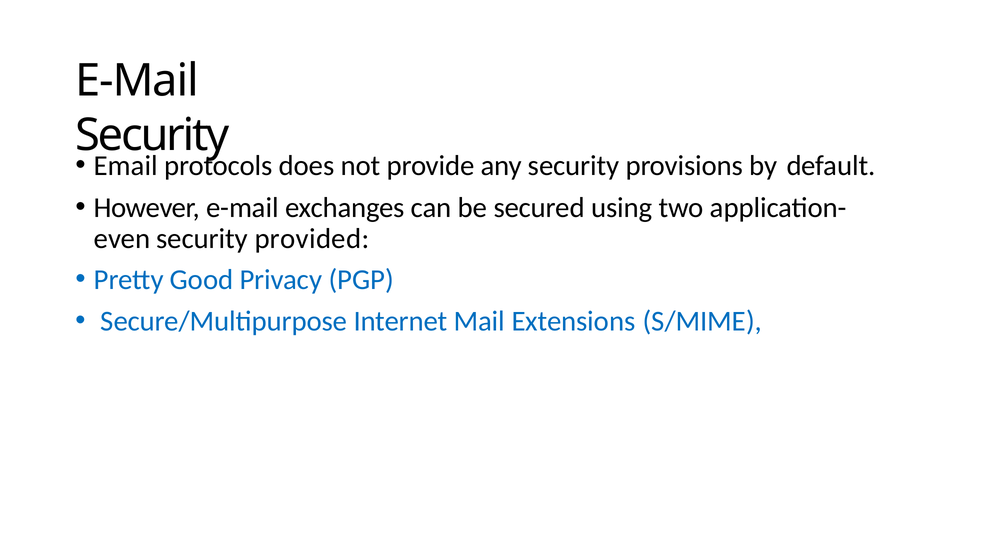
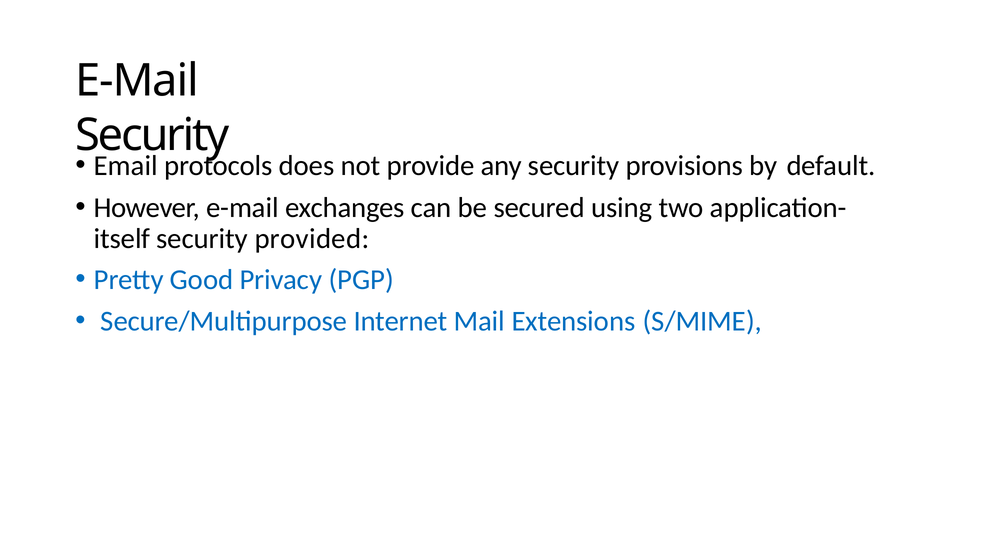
even: even -> itself (122, 239)
